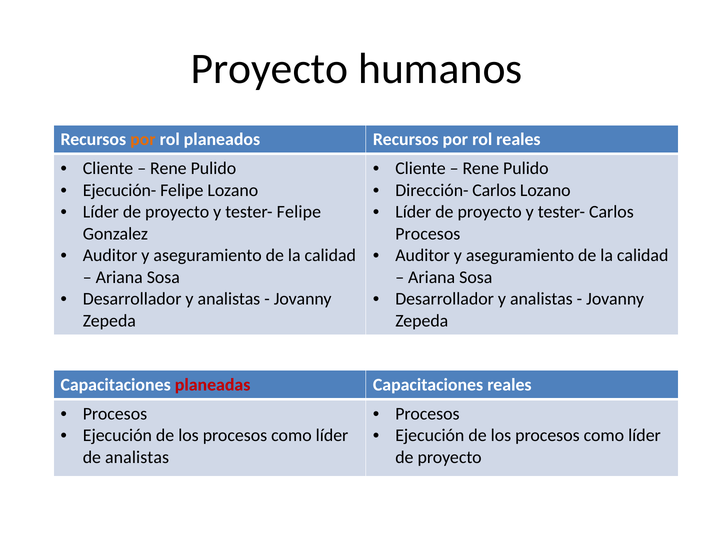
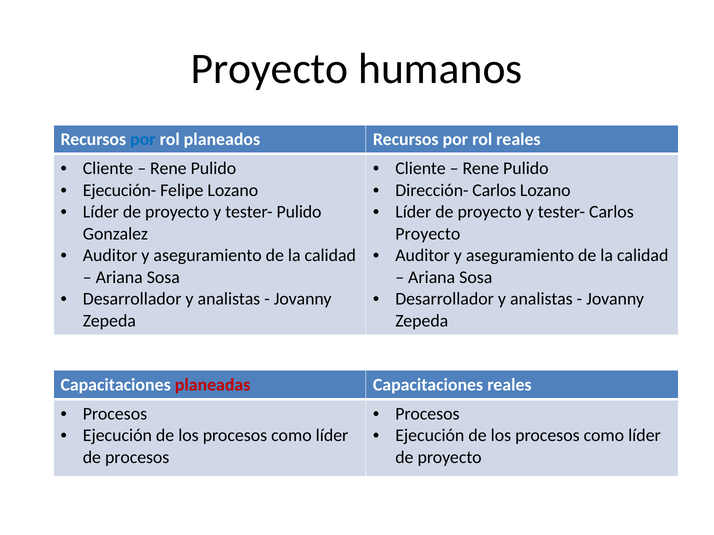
por colour: orange -> blue (143, 140)
tester- Felipe: Felipe -> Pulido (299, 212)
Procesos: Procesos -> Proyecto (428, 234)
de analistas: analistas -> procesos (137, 458)
